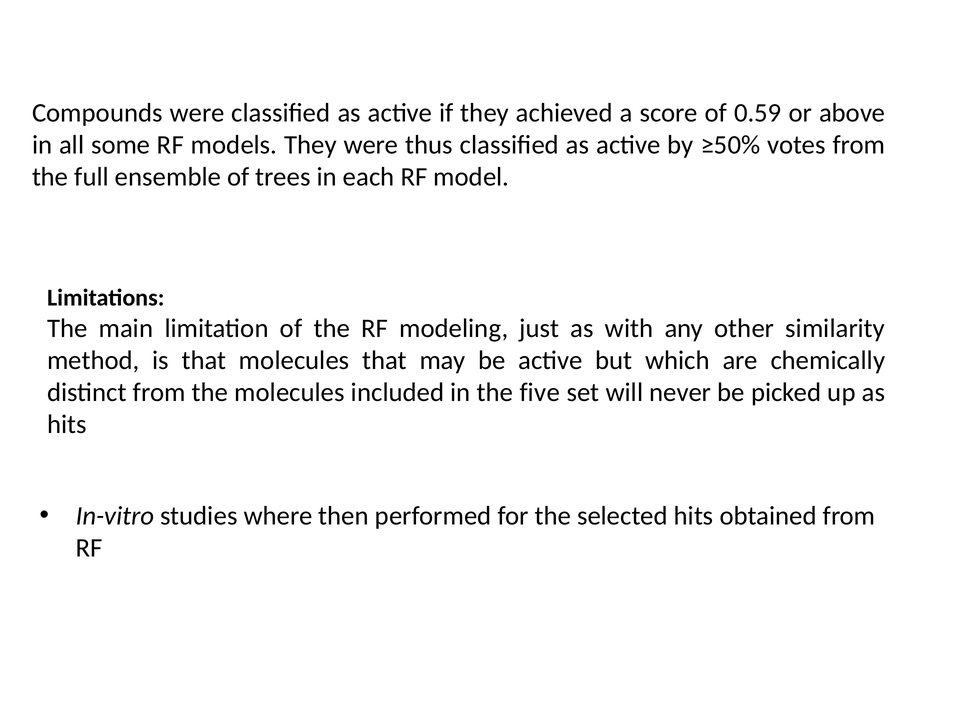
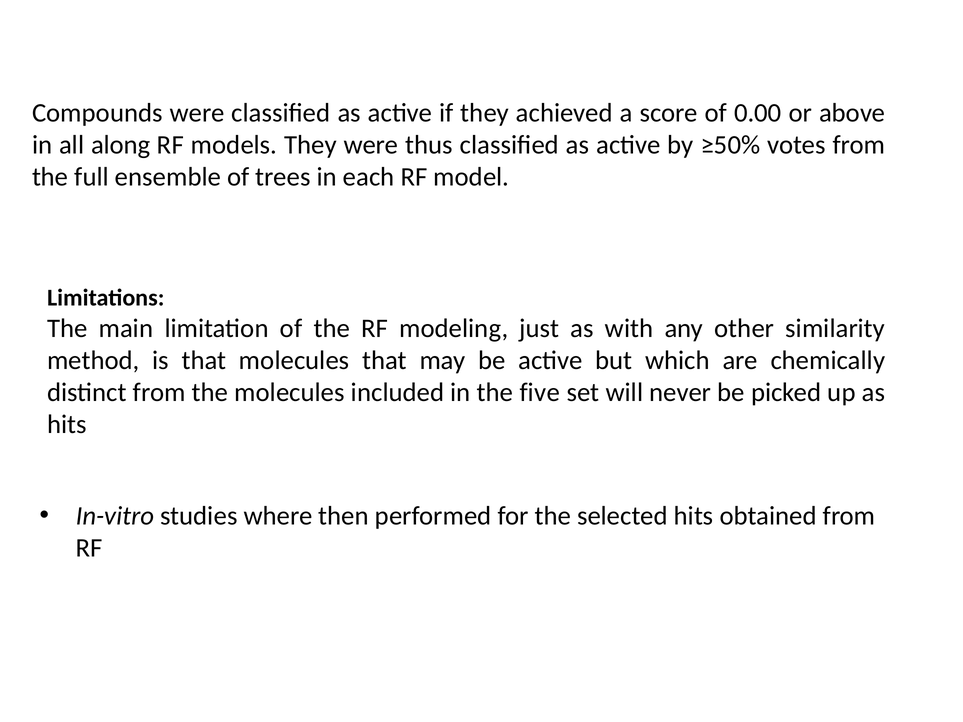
0.59: 0.59 -> 0.00 (758, 113)
some: some -> along (121, 145)
